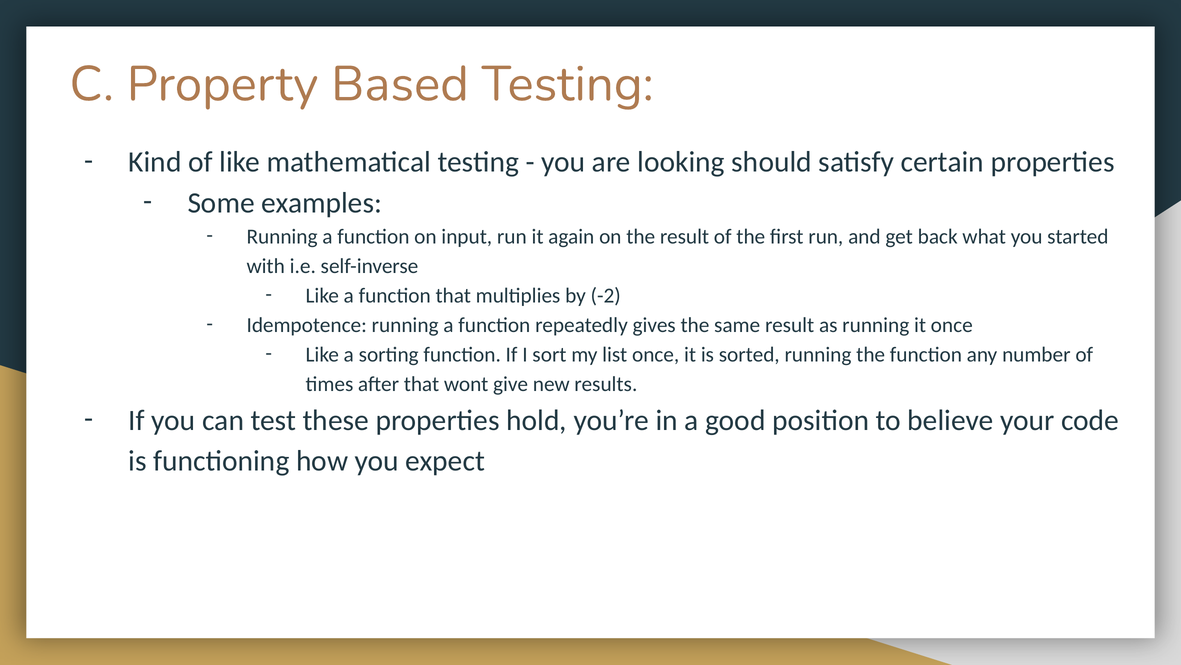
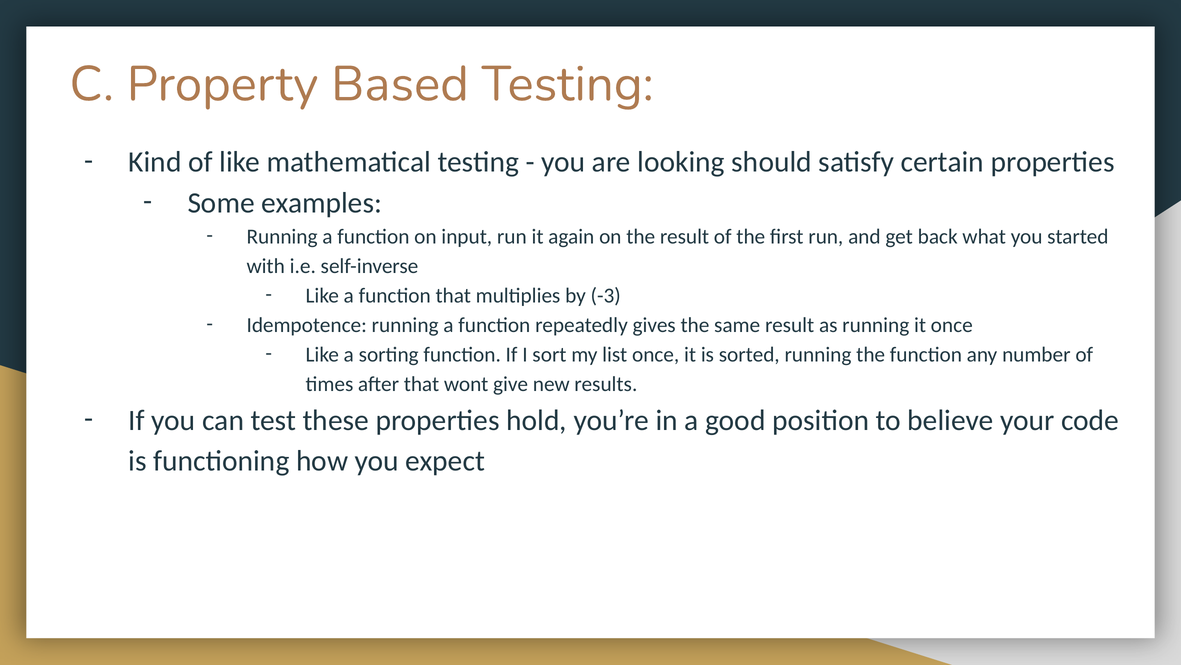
-2: -2 -> -3 (606, 295)
